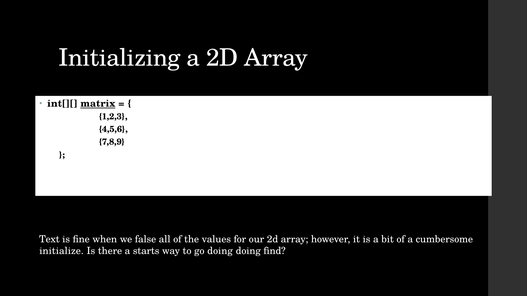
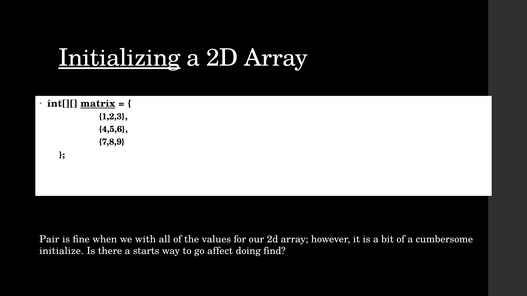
Initializing underline: none -> present (120, 58)
Text: Text -> Pair (49, 240)
false: false -> with (145, 240)
go doing: doing -> affect (220, 251)
